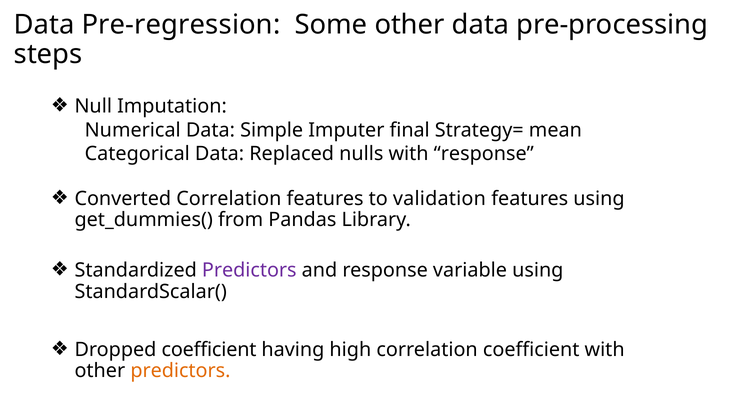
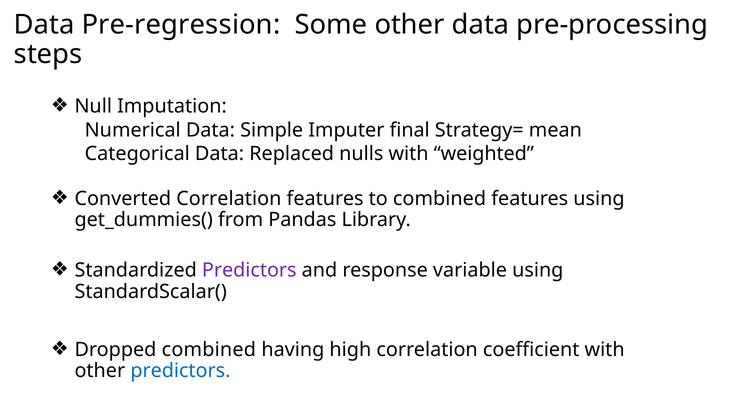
with response: response -> weighted (484, 154)
to validation: validation -> combined (440, 199)
Dropped coefficient: coefficient -> combined (209, 350)
predictors colour: orange -> blue (180, 371)
